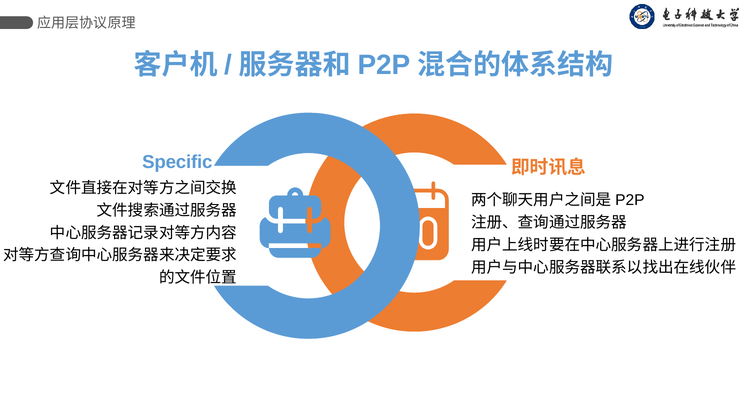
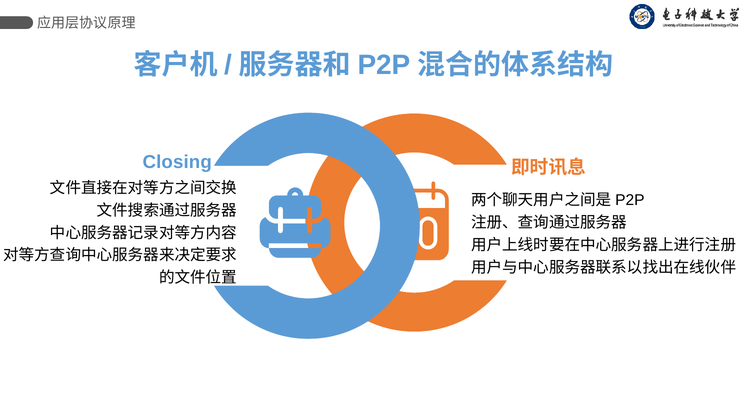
Specific: Specific -> Closing (177, 162)
